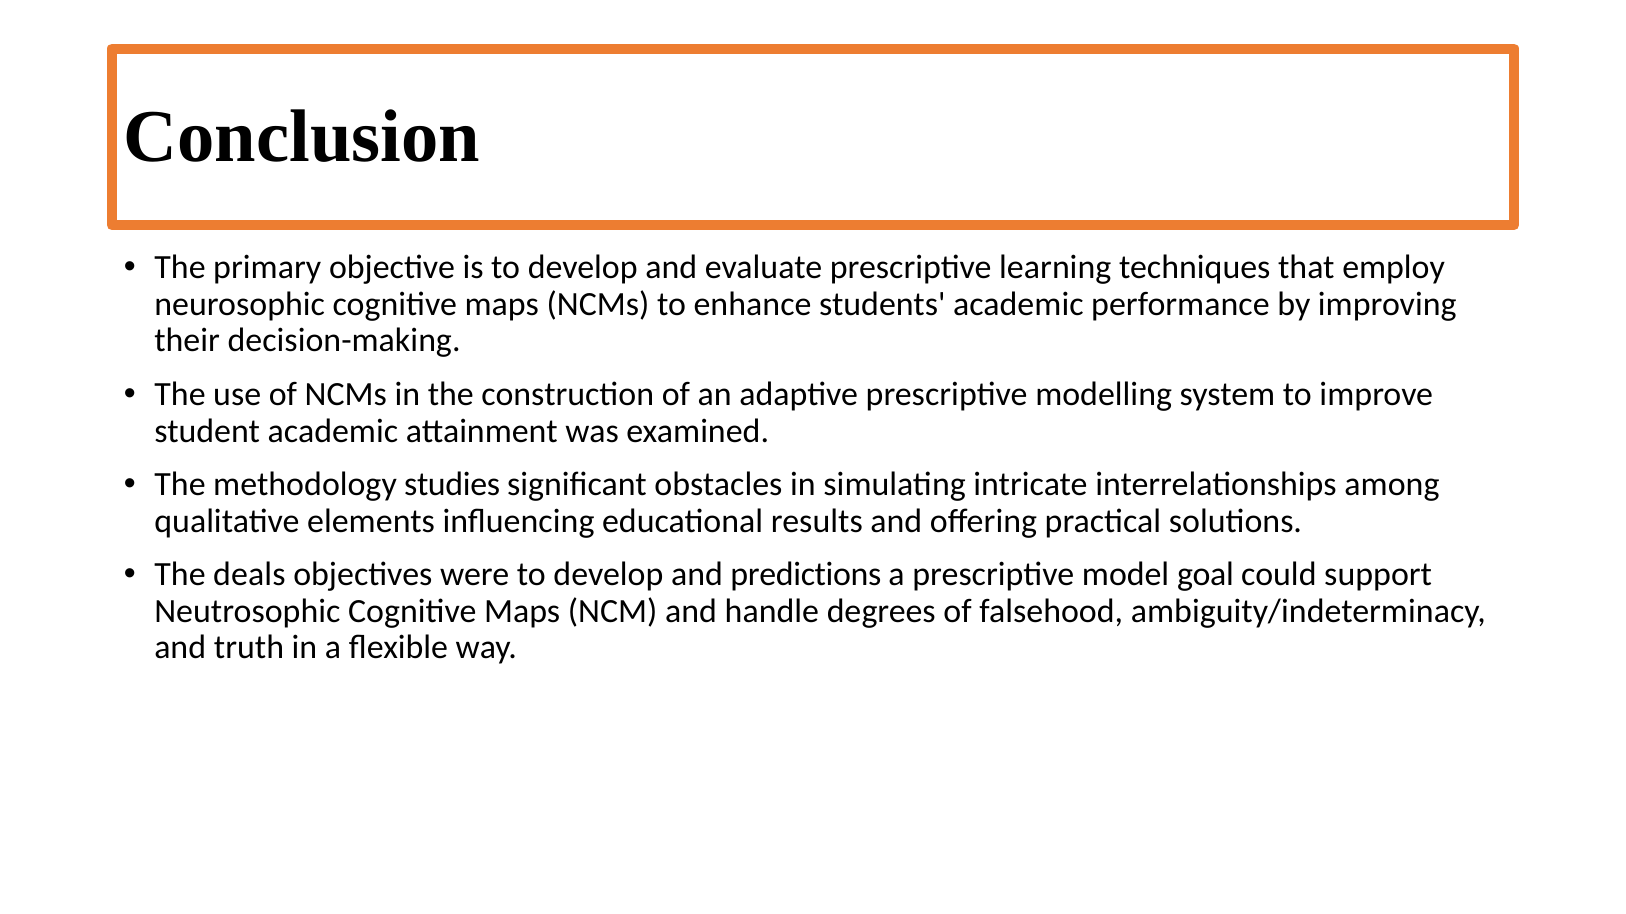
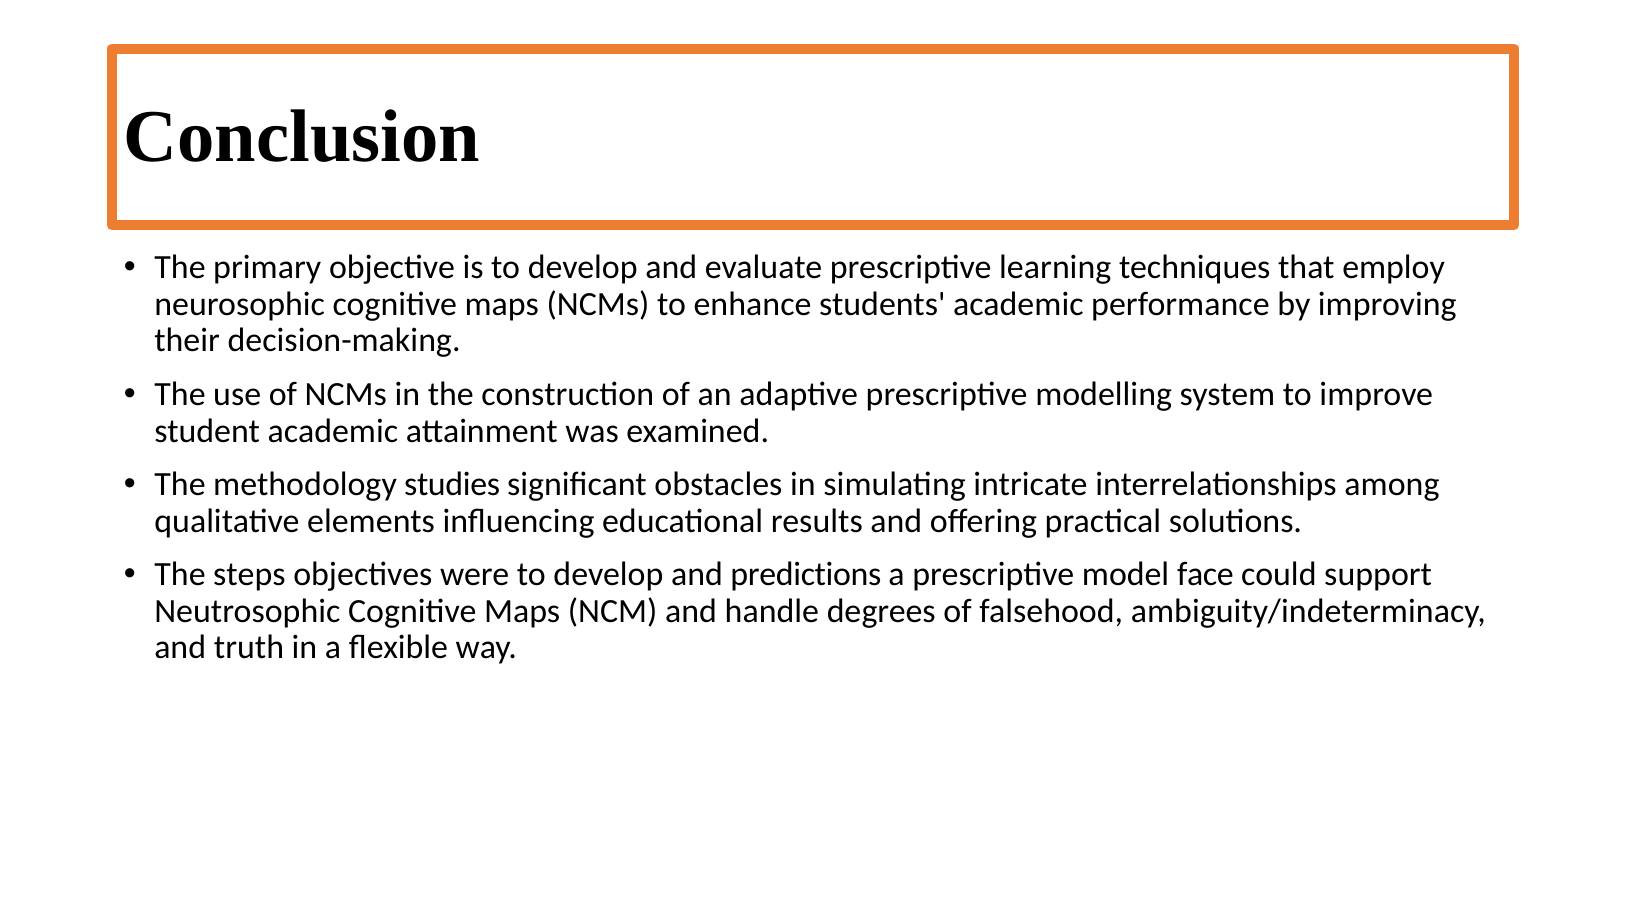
deals: deals -> steps (249, 575)
goal: goal -> face (1205, 575)
